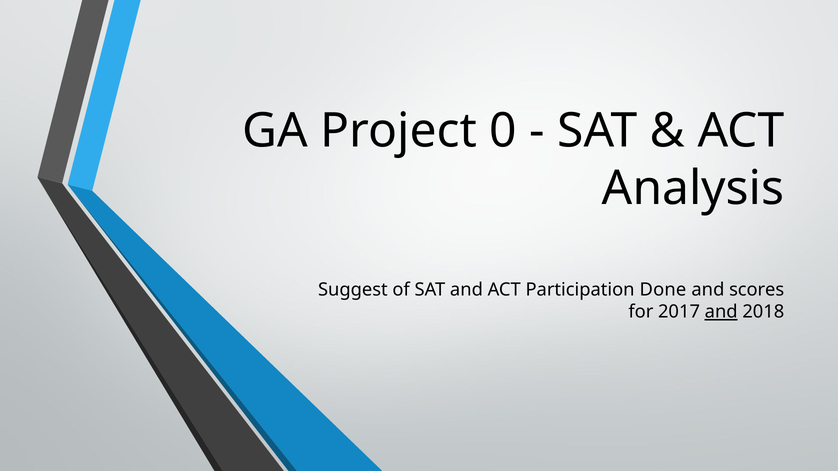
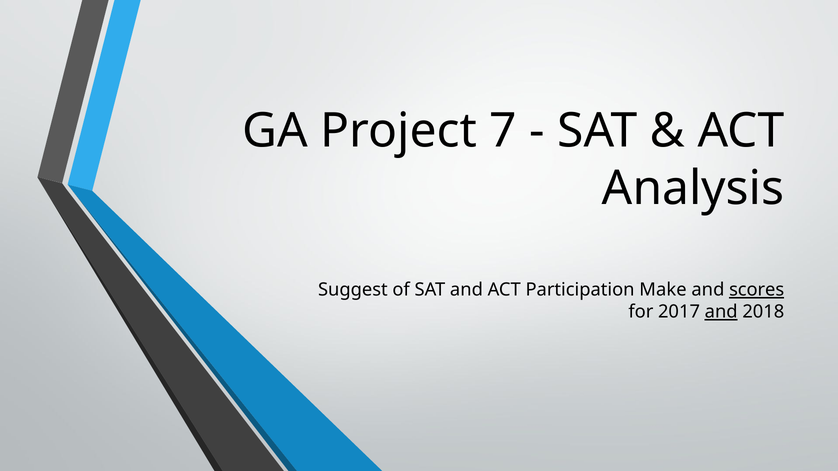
0: 0 -> 7 (503, 131)
Done: Done -> Make (663, 290)
scores underline: none -> present (757, 290)
